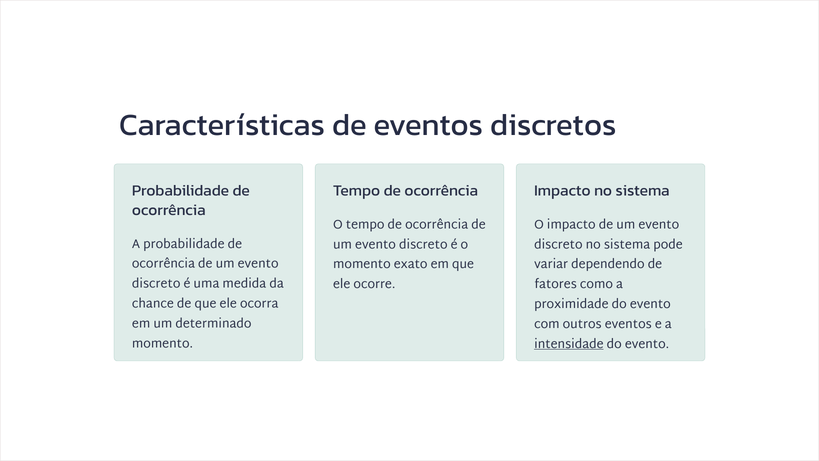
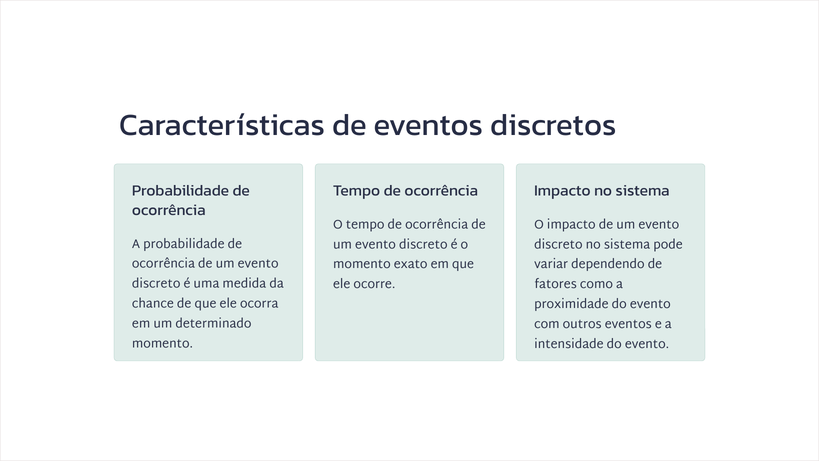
intensidade underline: present -> none (569, 344)
